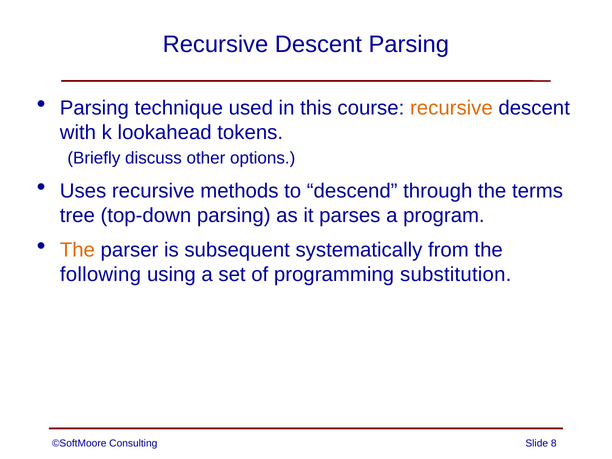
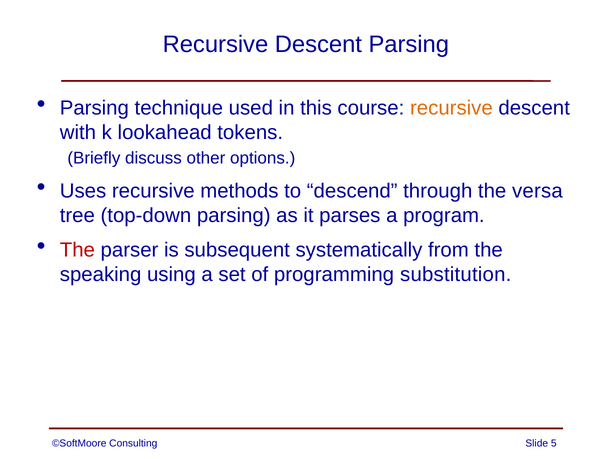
terms: terms -> versa (537, 191)
The colour: orange -> red (77, 250)
following: following -> speaking (101, 275)
8: 8 -> 5 (554, 443)
